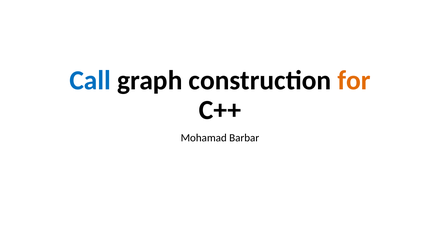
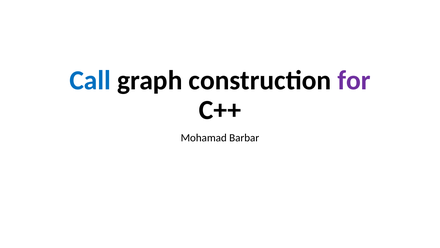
for colour: orange -> purple (354, 80)
